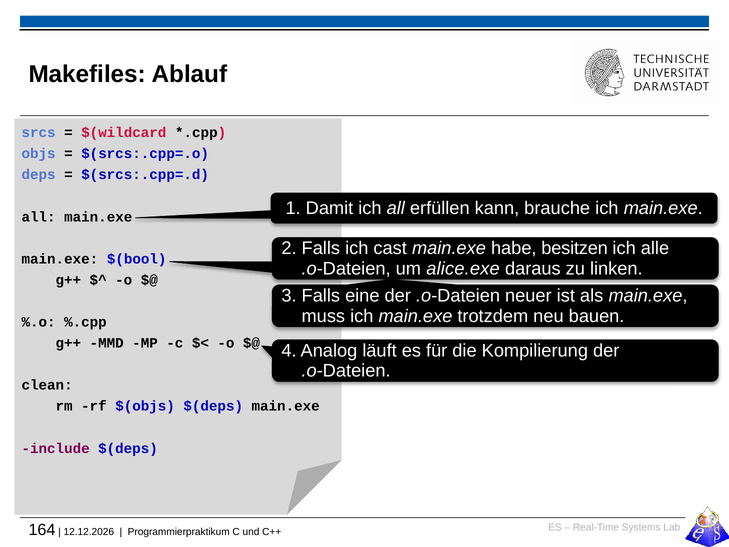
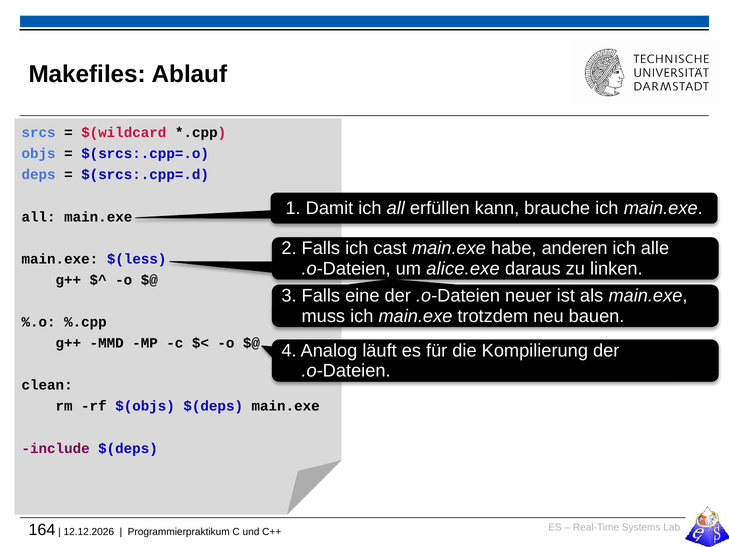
besitzen: besitzen -> anderen (575, 248)
$(bool: $(bool -> $(less (137, 259)
